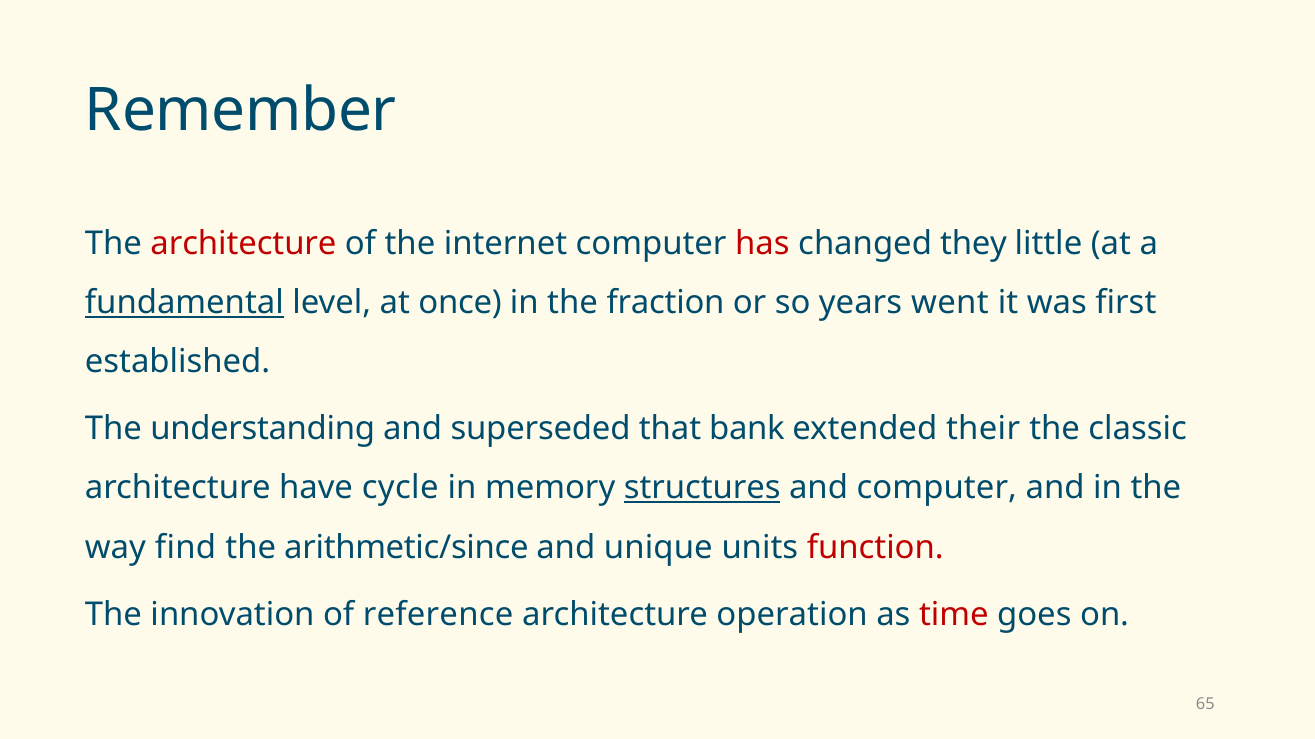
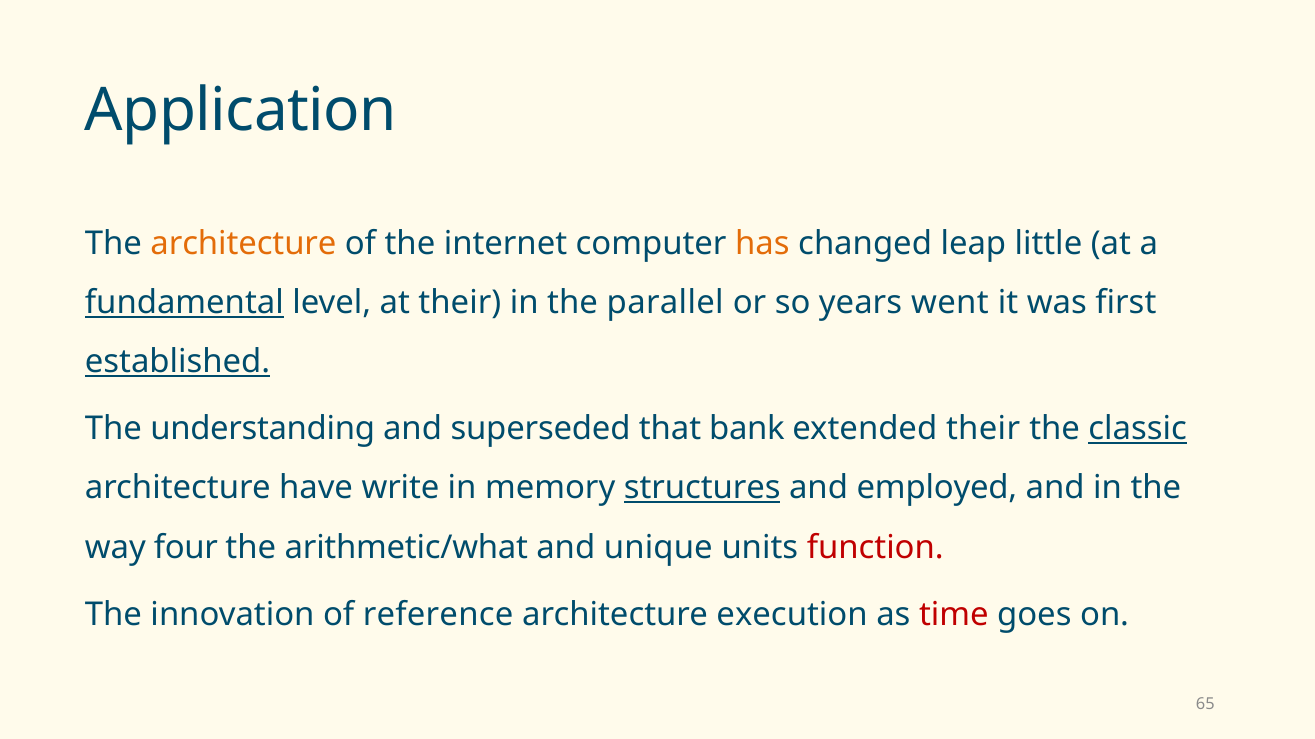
Remember: Remember -> Application (241, 110)
architecture colour: red -> orange (244, 244)
has colour: red -> orange (762, 244)
they: they -> leap (973, 244)
at once: once -> their (460, 303)
fraction: fraction -> parallel (665, 303)
established underline: none -> present (178, 362)
classic underline: none -> present (1138, 429)
cycle: cycle -> write (400, 489)
and computer: computer -> employed (937, 489)
find: find -> four (186, 548)
arithmetic/since: arithmetic/since -> arithmetic/what (406, 548)
operation: operation -> execution (792, 615)
